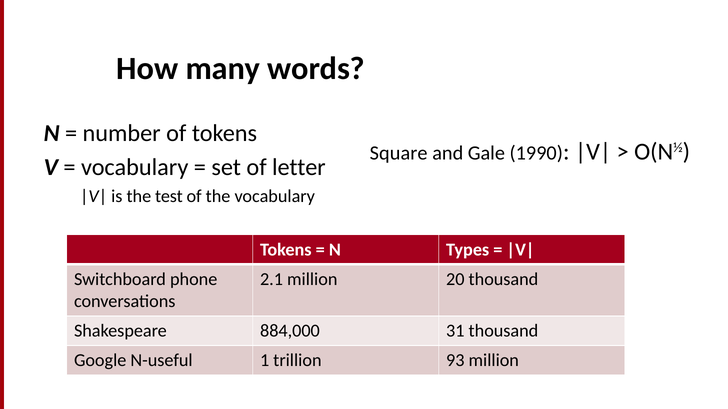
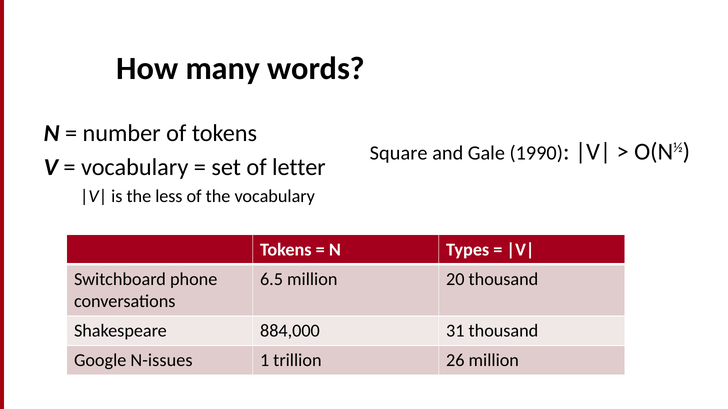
test: test -> less (169, 196)
2.1: 2.1 -> 6.5 (272, 280)
N-useful: N-useful -> N-issues (162, 361)
93: 93 -> 26 (455, 361)
